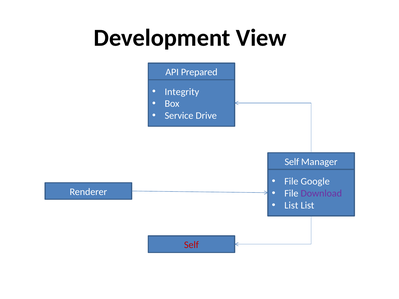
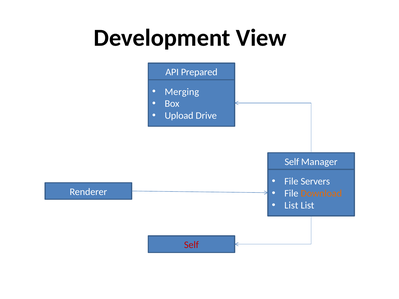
Integrity: Integrity -> Merging (182, 92)
Service: Service -> Upload (179, 116)
Google: Google -> Servers (315, 182)
Download colour: purple -> orange (321, 194)
